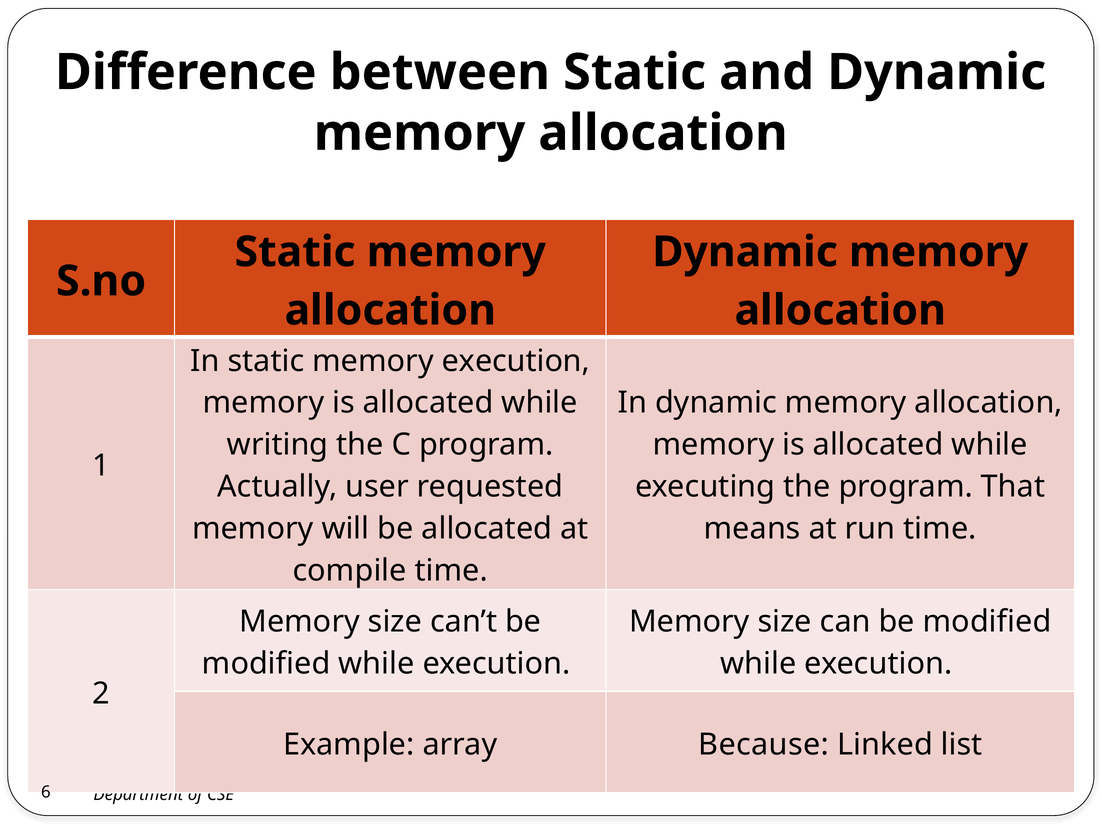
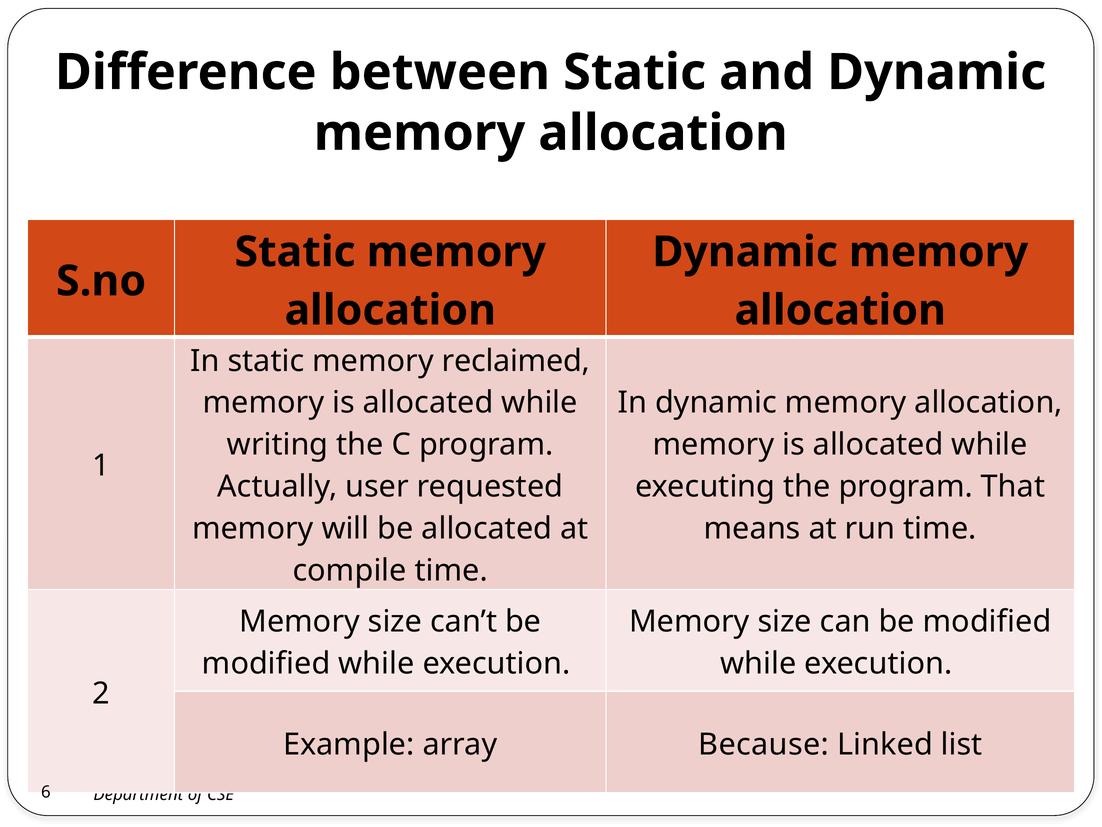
memory execution: execution -> reclaimed (516, 361)
